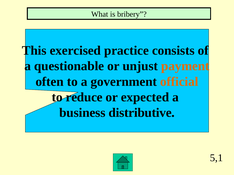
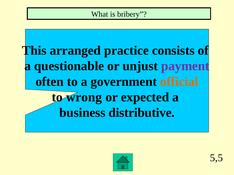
exercised: exercised -> arranged (75, 51)
payment colour: orange -> purple (185, 66)
reduce: reduce -> wrong (84, 97)
5,1: 5,1 -> 5,5 (216, 158)
